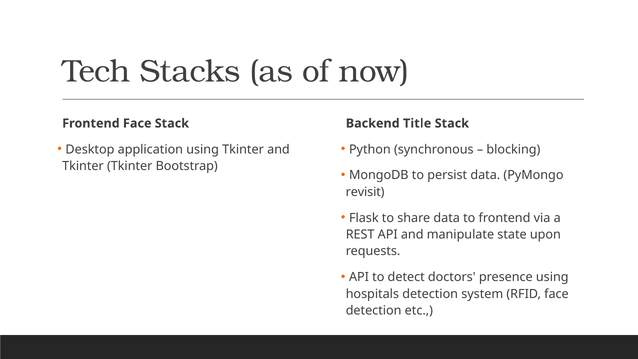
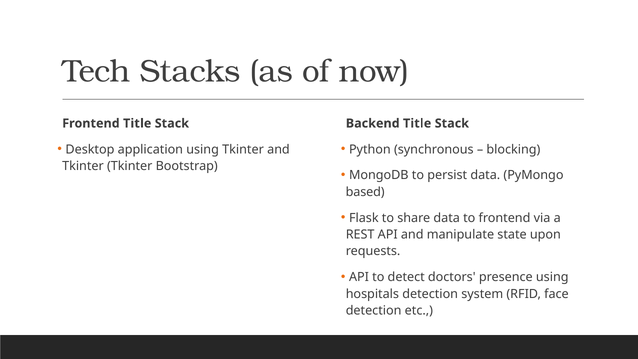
Frontend Face: Face -> Title (137, 123)
revisit: revisit -> based (365, 192)
